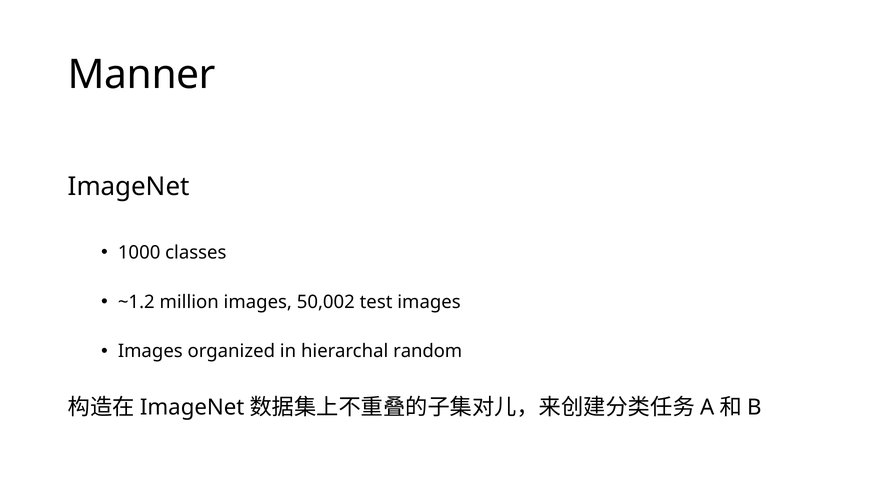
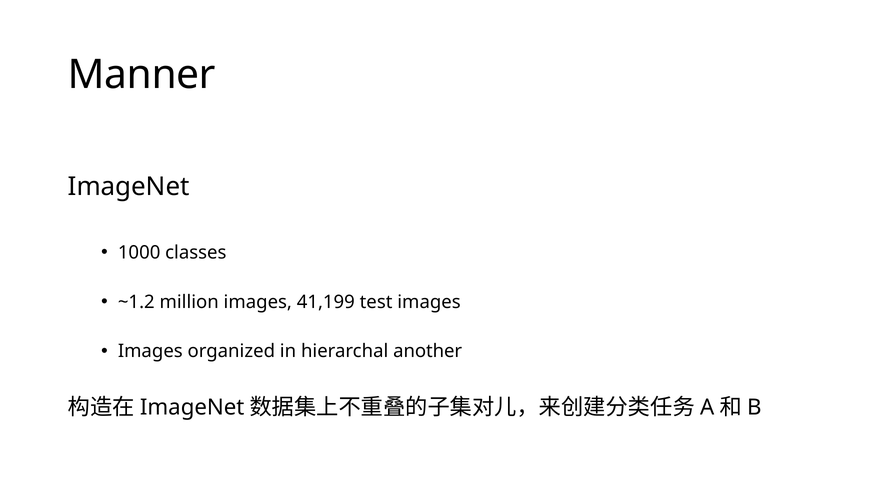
50,002: 50,002 -> 41,199 (326, 302)
random: random -> another (428, 351)
